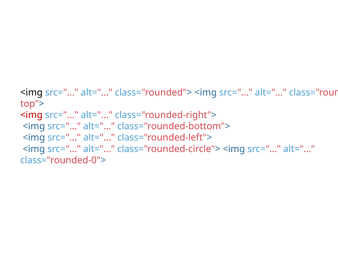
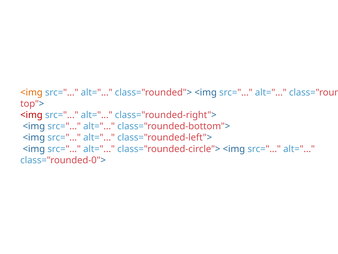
<img colour: black -> orange (31, 92)
